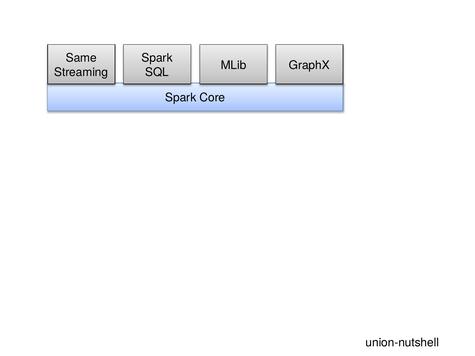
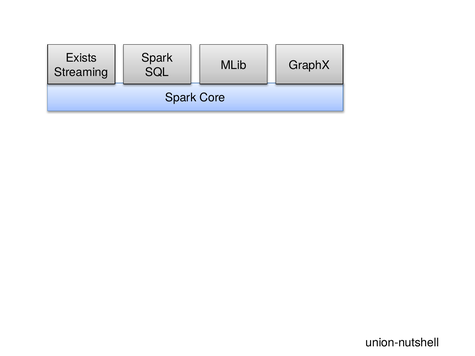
Same: Same -> Exists (81, 58)
